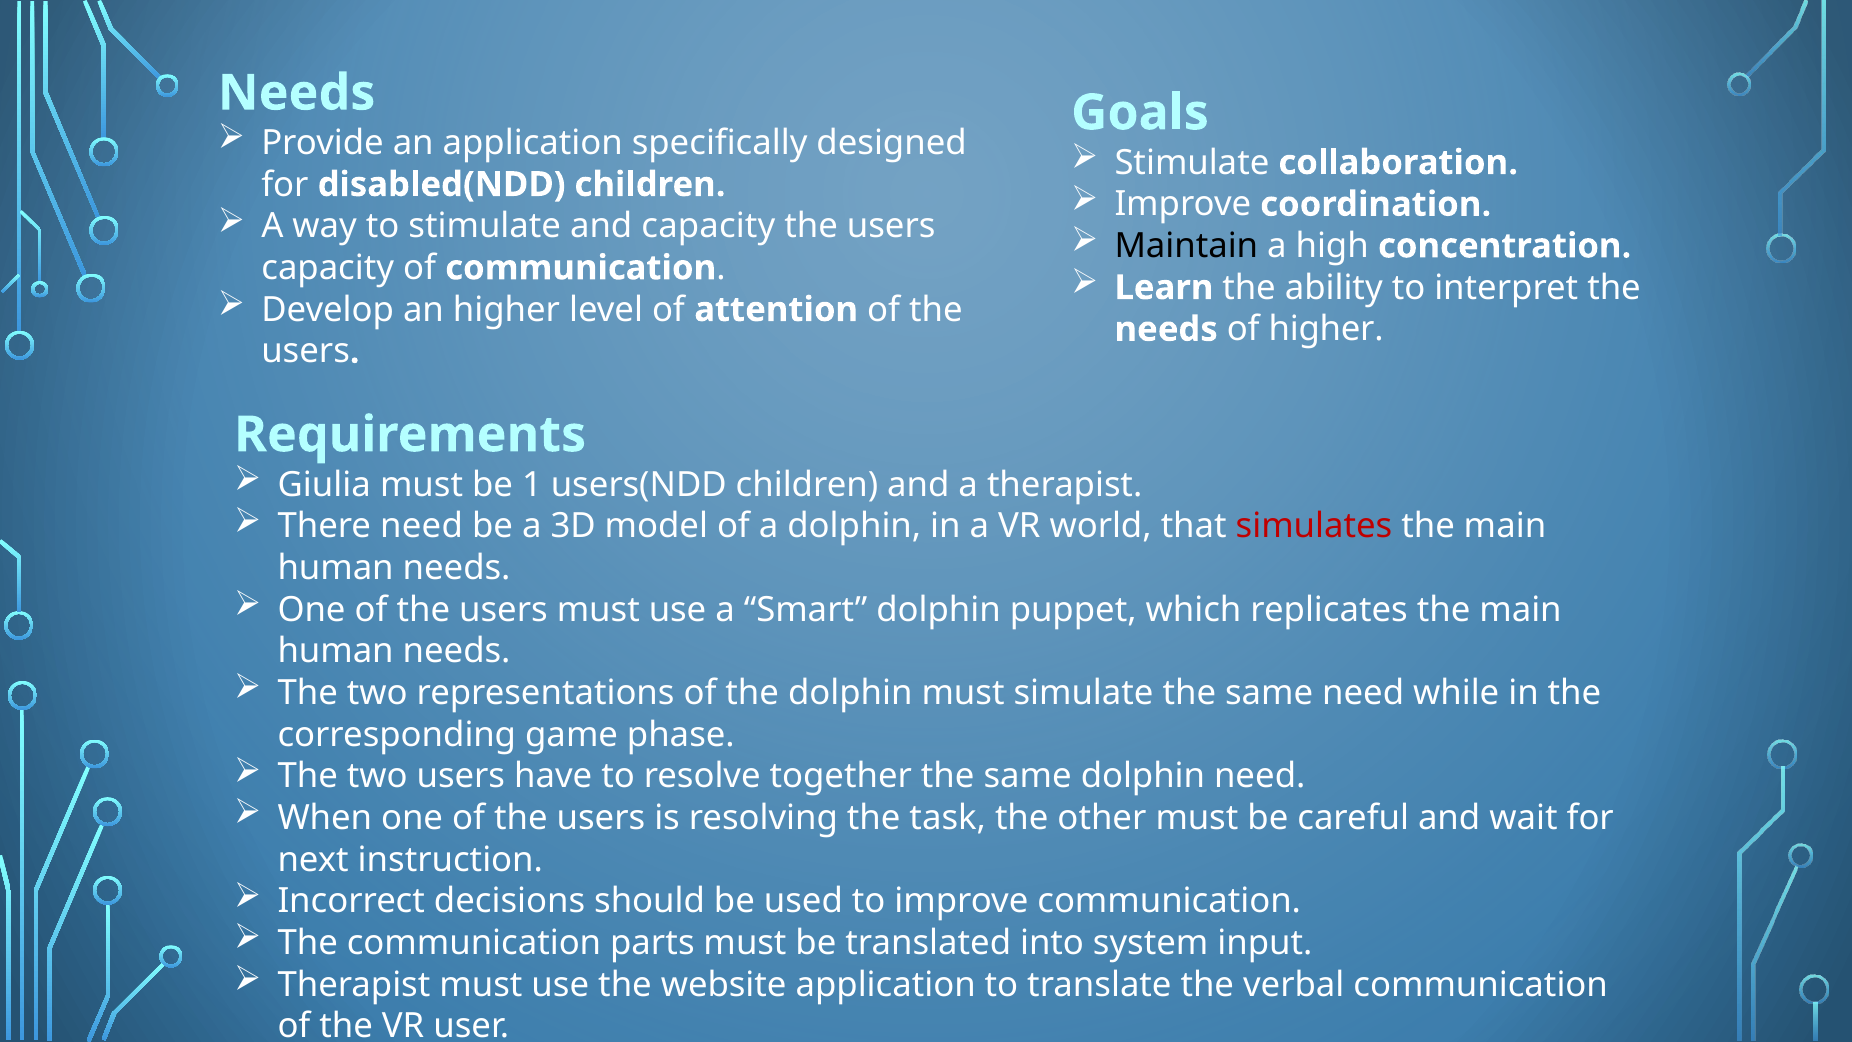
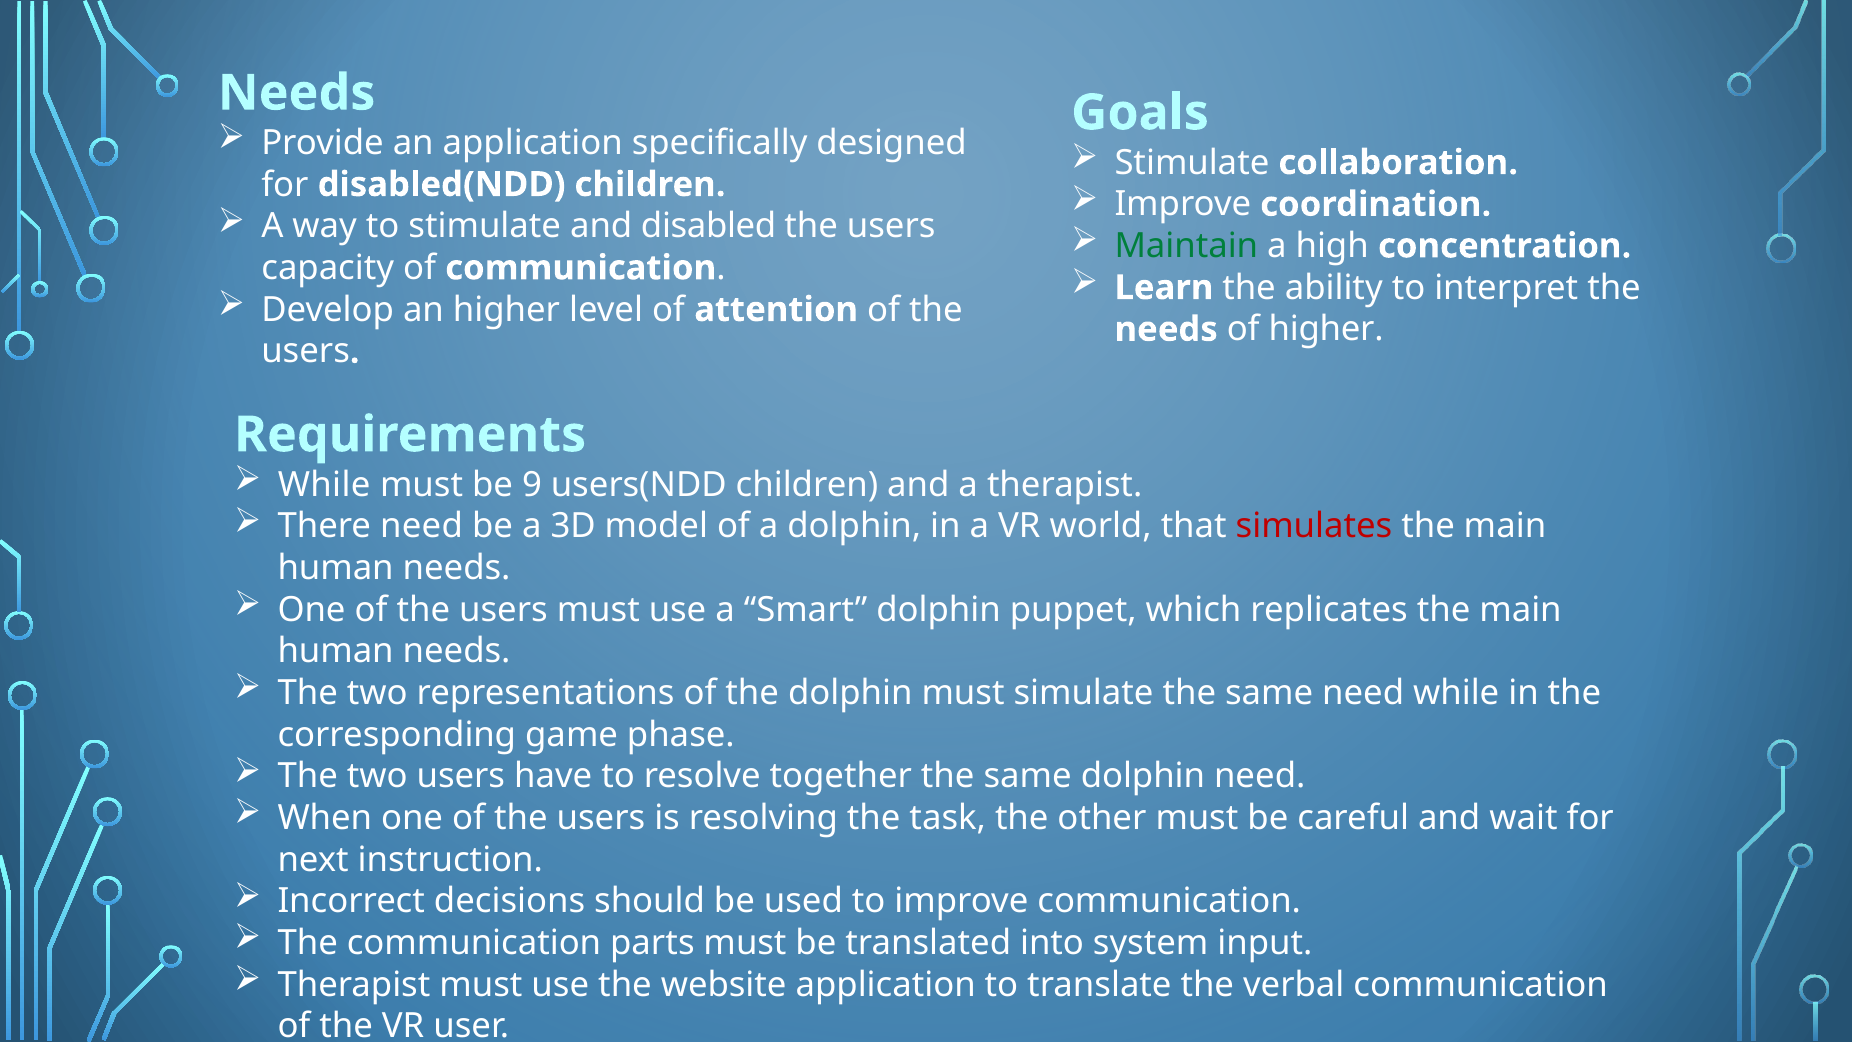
and capacity: capacity -> disabled (709, 226)
Maintain colour: black -> green (1186, 246)
Giulia: Giulia -> While (324, 484)
1: 1 -> 9 (532, 484)
